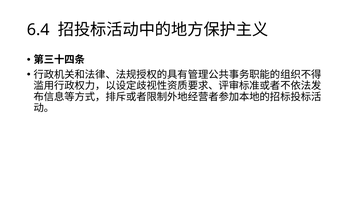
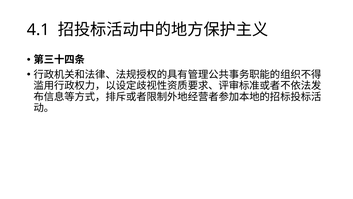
6.4: 6.4 -> 4.1 (38, 30)
